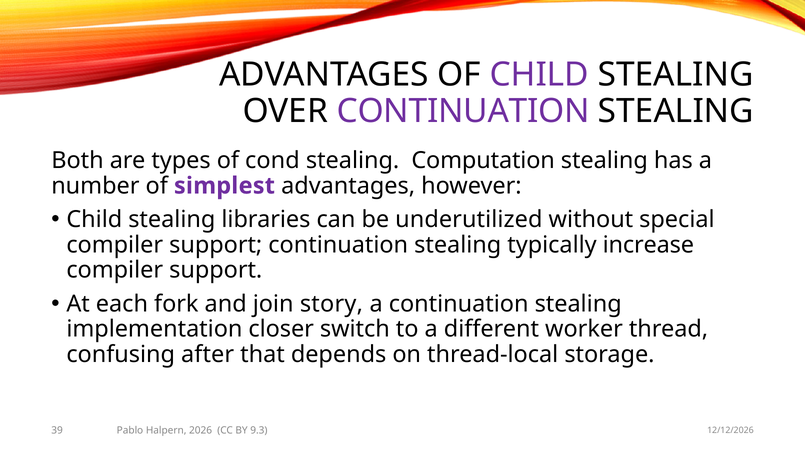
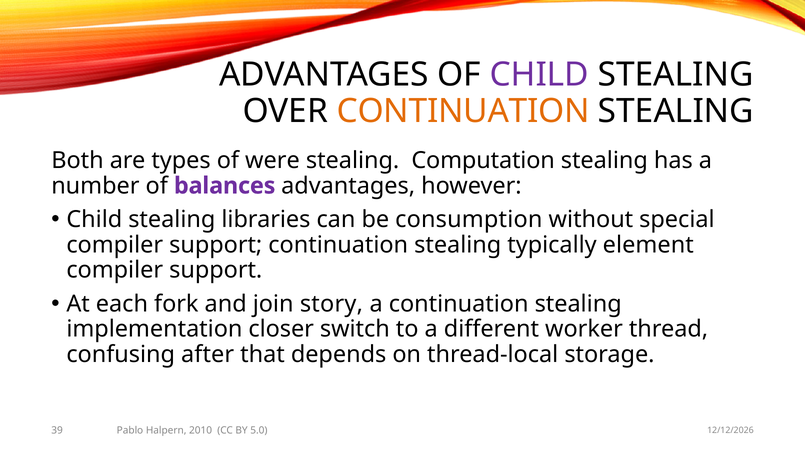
CONTINUATION colour: purple -> orange (463, 111)
cond: cond -> were (272, 160)
simplest: simplest -> balances (225, 186)
underutilized: underutilized -> consumption (469, 219)
increase: increase -> element (648, 245)
2026: 2026 -> 2010 (201, 430)
9.3: 9.3 -> 5.0 (259, 430)
